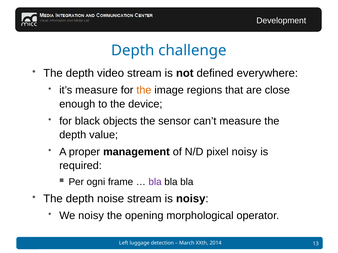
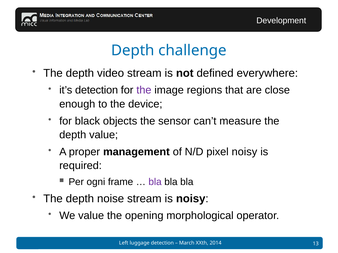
it’s measure: measure -> detection (97, 90)
the colour: orange -> purple (144, 90)
We noisy: noisy -> value (91, 216)
